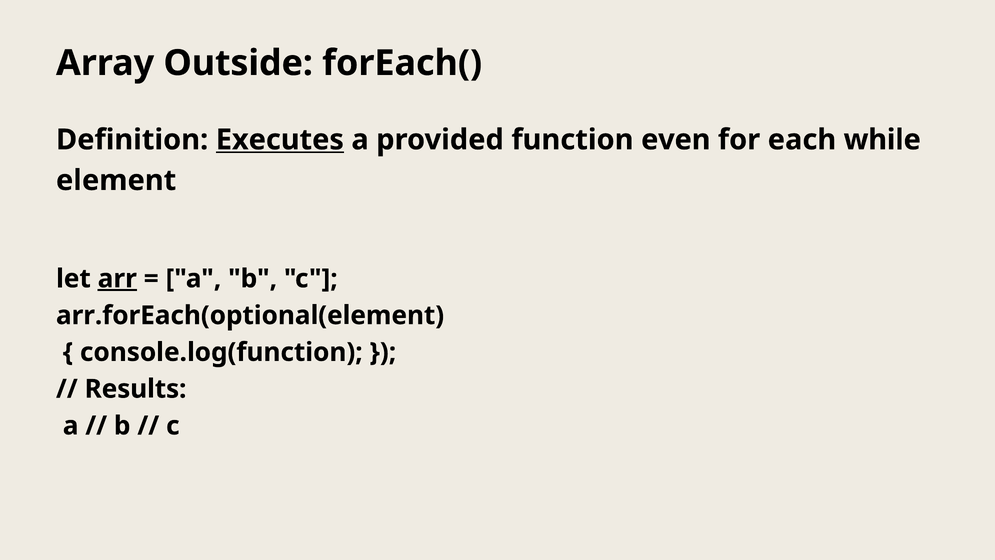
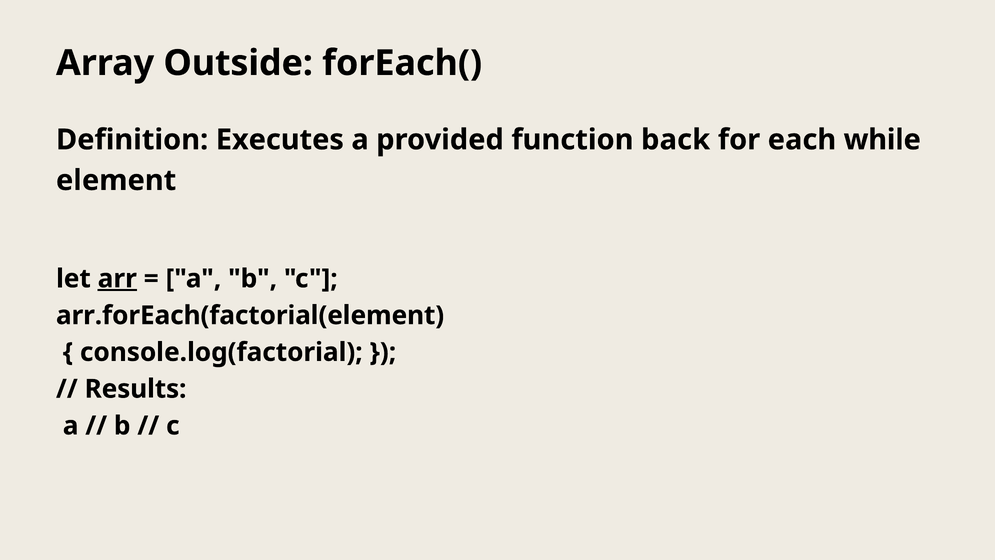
Executes underline: present -> none (280, 140)
even: even -> back (676, 140)
arr.forEach(optional(element: arr.forEach(optional(element -> arr.forEach(factorial(element (250, 315)
console.log(function: console.log(function -> console.log(factorial (221, 352)
